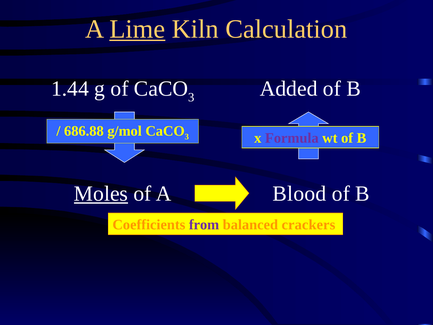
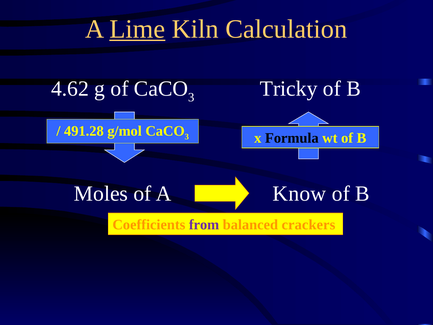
1.44: 1.44 -> 4.62 (70, 89)
Added: Added -> Tricky (289, 89)
686.88: 686.88 -> 491.28 (84, 131)
Formula colour: purple -> black (292, 138)
Moles underline: present -> none (101, 193)
Blood: Blood -> Know (299, 193)
